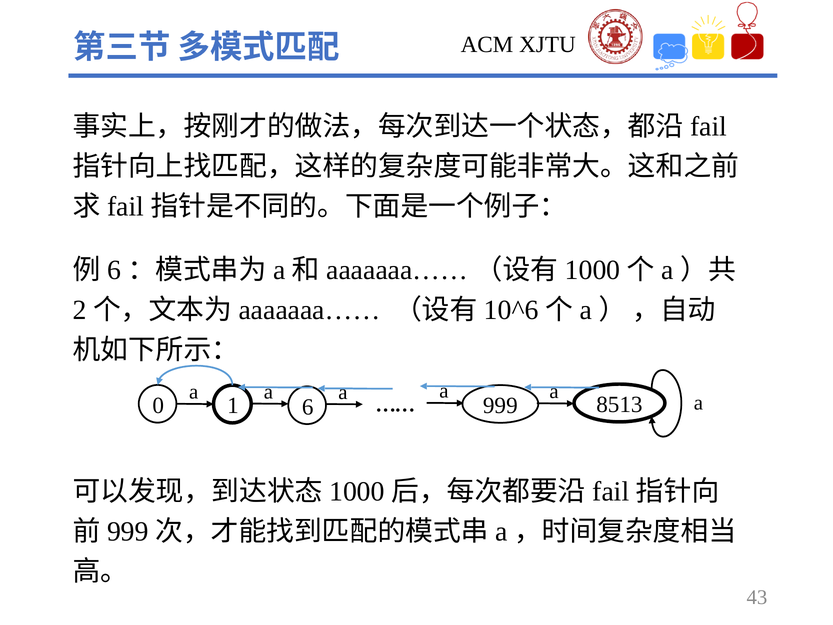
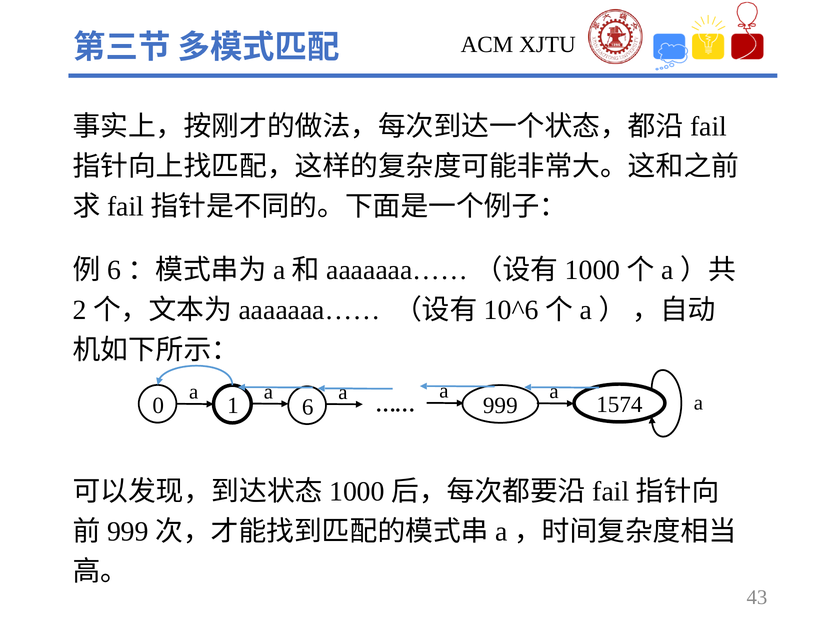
8513: 8513 -> 1574 (619, 404)
